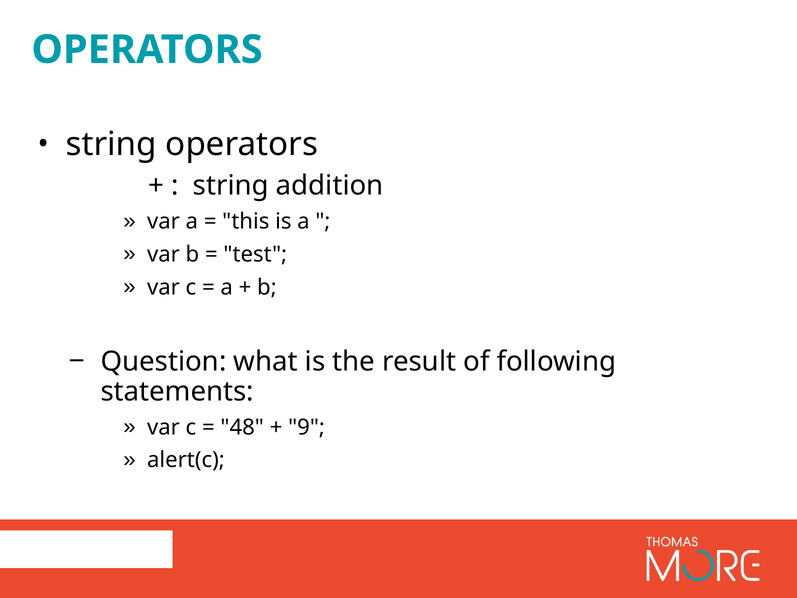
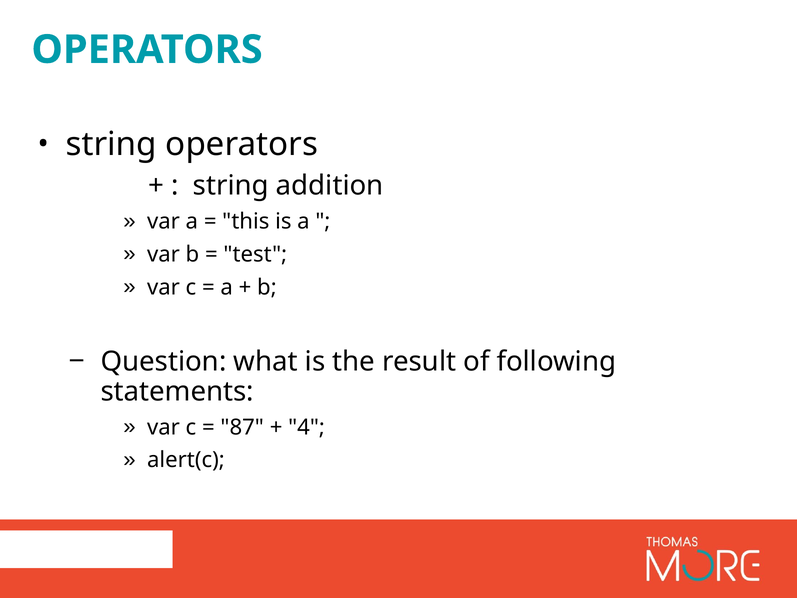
48: 48 -> 87 (242, 427)
9: 9 -> 4 (307, 427)
